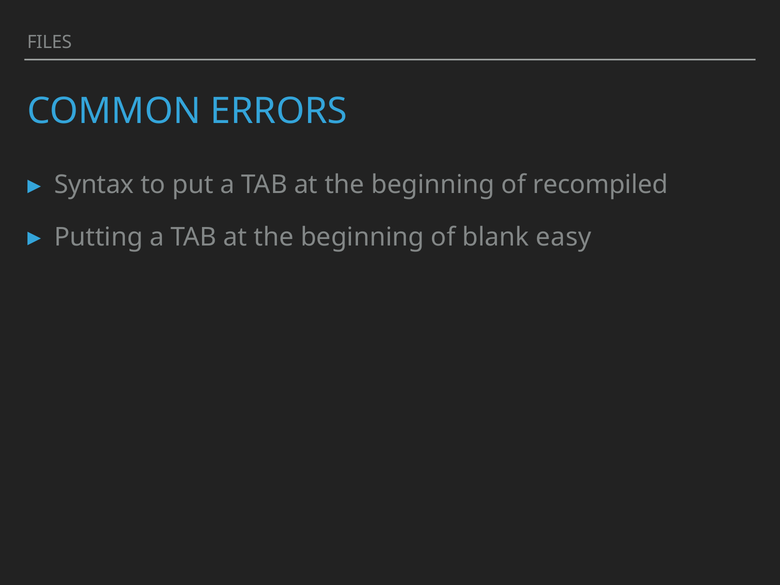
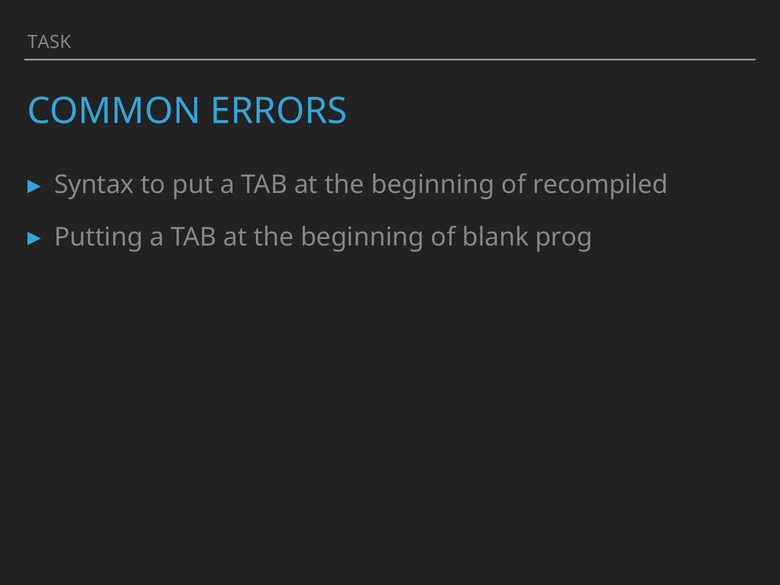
FILES: FILES -> TASK (49, 42)
easy: easy -> prog (564, 237)
